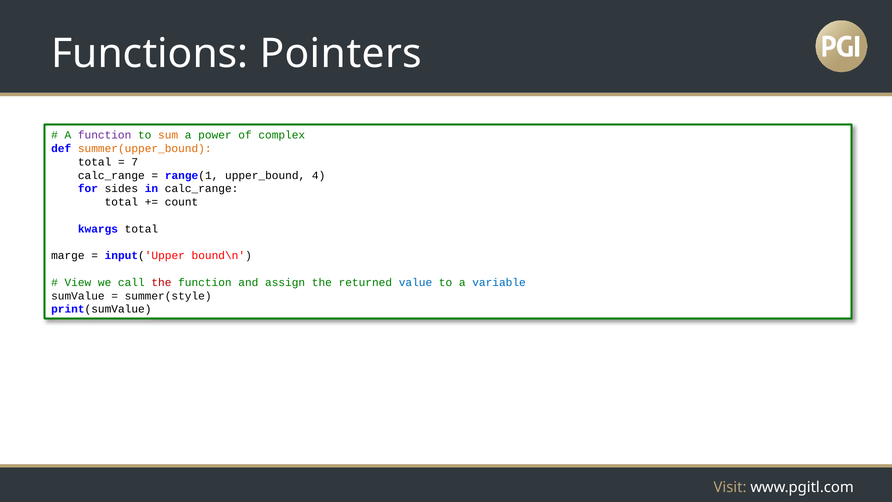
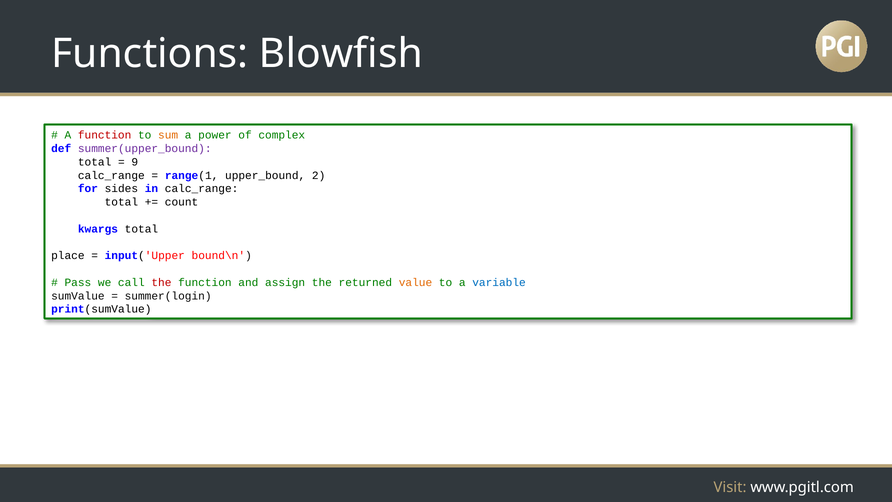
Pointers: Pointers -> Blowfish (341, 54)
function colour: purple -> red (105, 135)
summer(upper_bound colour: orange -> purple (145, 149)
7: 7 -> 9 (135, 162)
4: 4 -> 2 (319, 175)
marge: marge -> place (68, 256)
View: View -> Pass (78, 282)
value colour: blue -> orange (415, 282)
summer(style: summer(style -> summer(login (168, 296)
